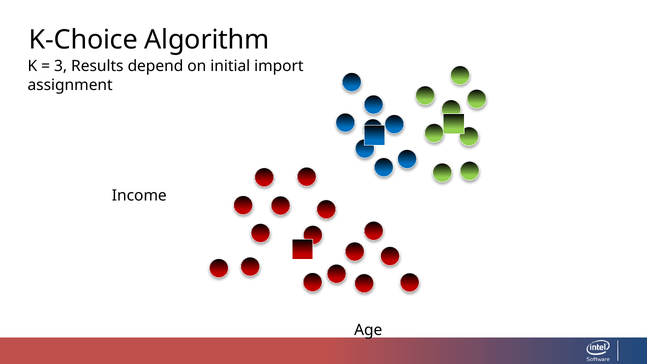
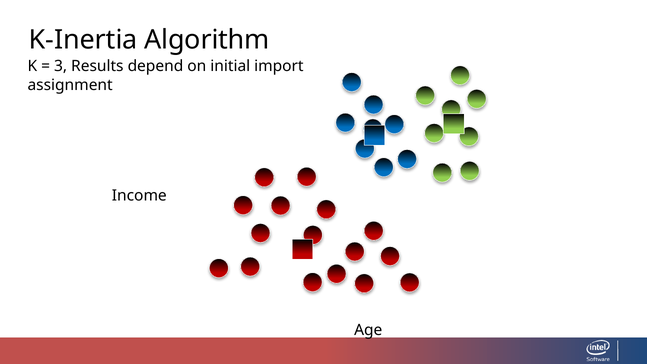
K-Choice: K-Choice -> K-Inertia (83, 40)
